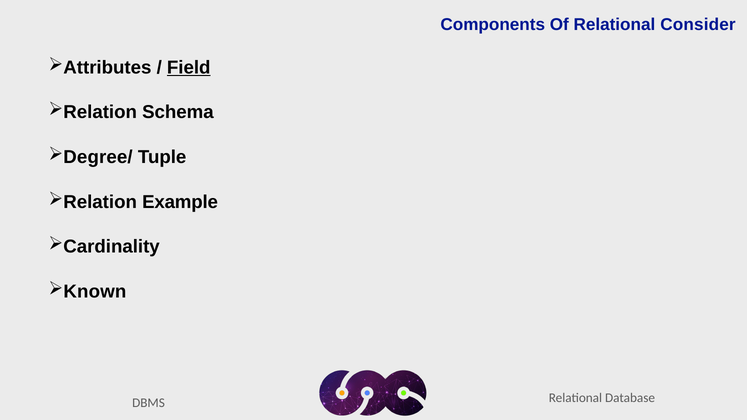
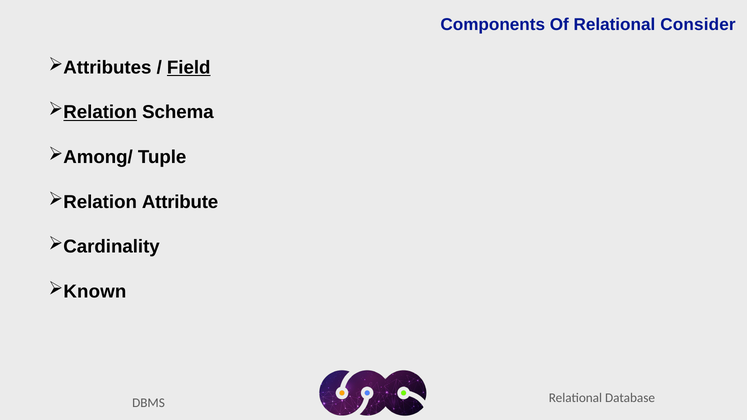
Relation underline: none -> present (100, 112)
Degree/: Degree/ -> Among/ (98, 157)
Example: Example -> Attribute (180, 202)
